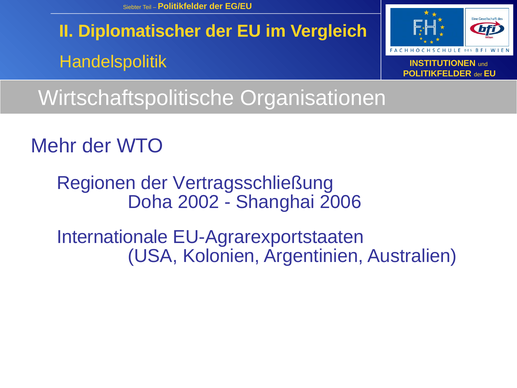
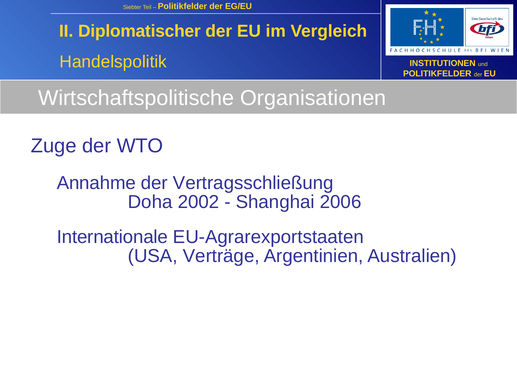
Mehr: Mehr -> Zuge (54, 146)
Regionen: Regionen -> Annahme (96, 183)
Kolonien: Kolonien -> Verträge (221, 256)
